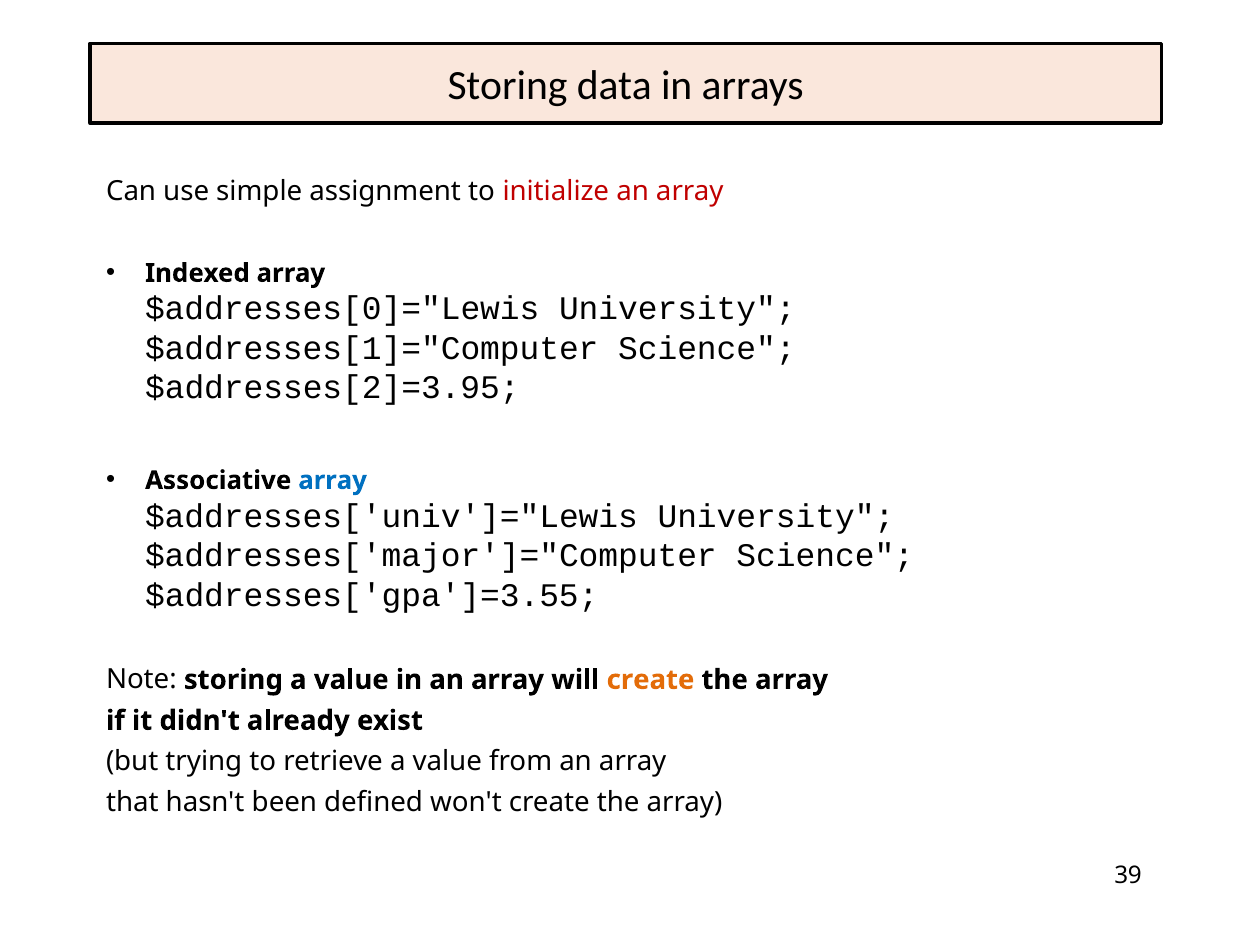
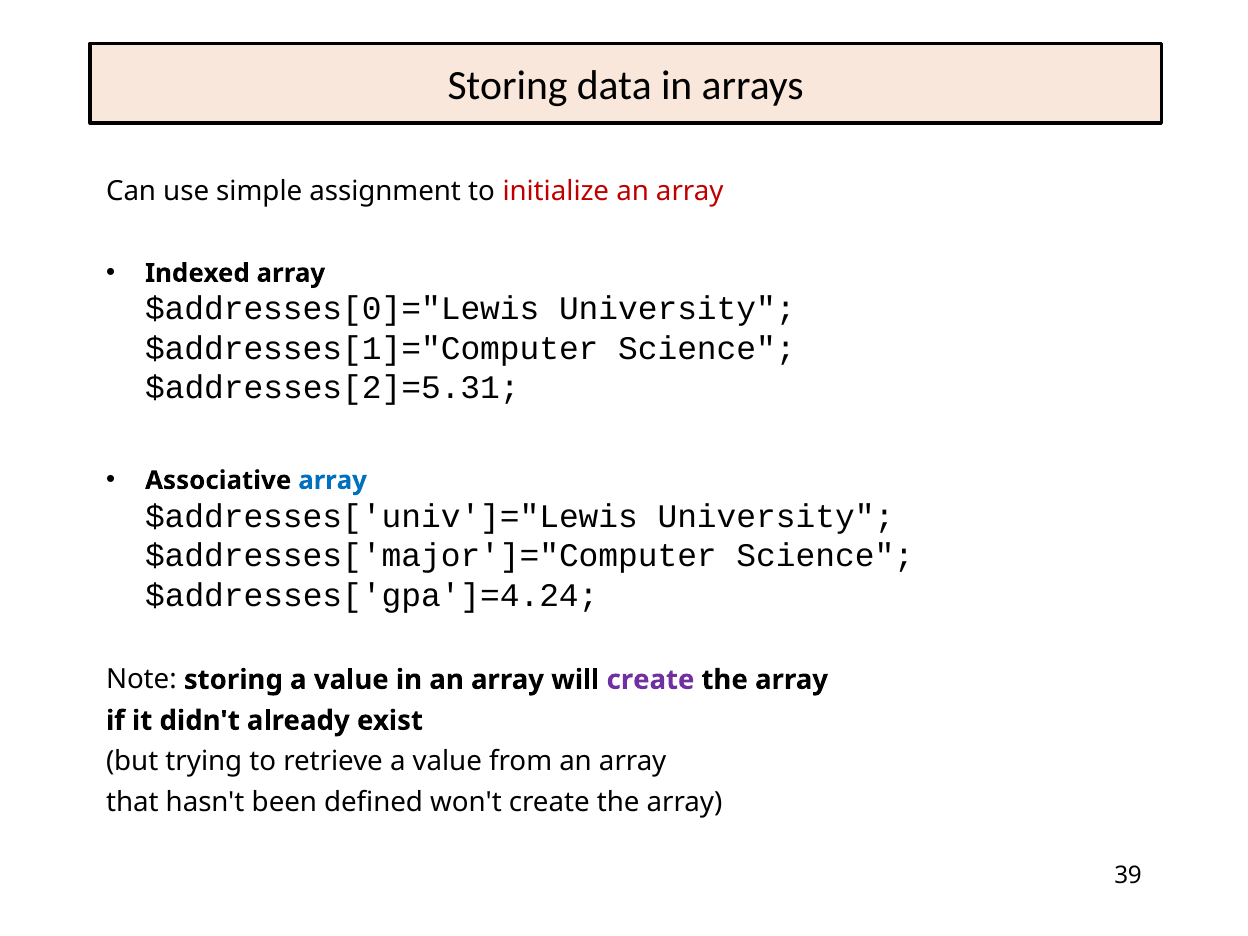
$addresses[2]=3.95: $addresses[2]=3.95 -> $addresses[2]=5.31 (332, 388)
$addresses['gpa']=3.55: $addresses['gpa']=3.55 -> $addresses['gpa']=4.24 (372, 595)
create colour: orange -> purple (651, 680)
